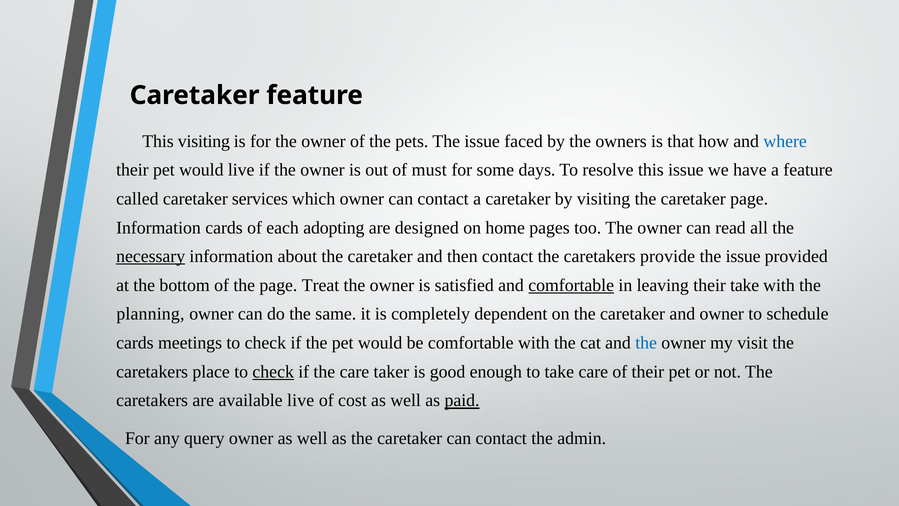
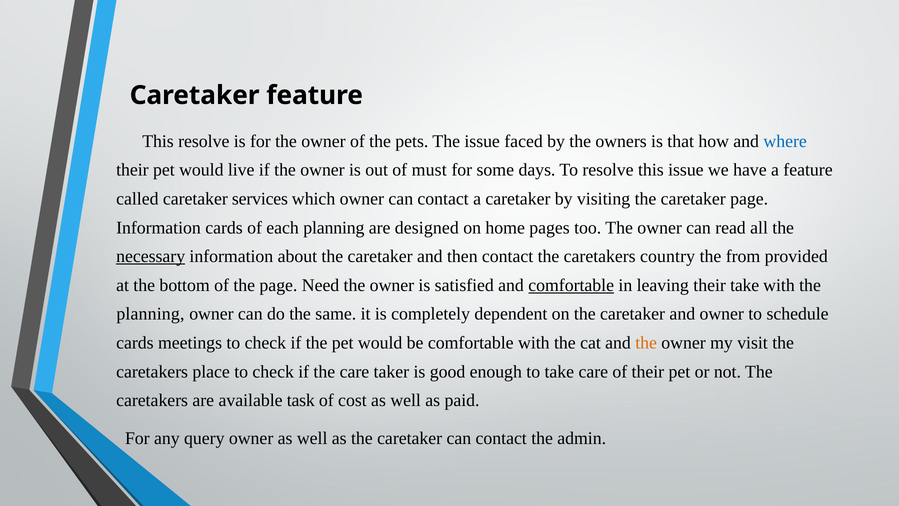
This visiting: visiting -> resolve (204, 141)
each adopting: adopting -> planning (334, 228)
provide: provide -> country (668, 256)
issue: issue -> from (743, 256)
Treat: Treat -> Need (321, 285)
the colour: blue -> orange (646, 343)
check underline: present -> none (273, 372)
available live: live -> task (301, 400)
paid underline: present -> none (462, 400)
